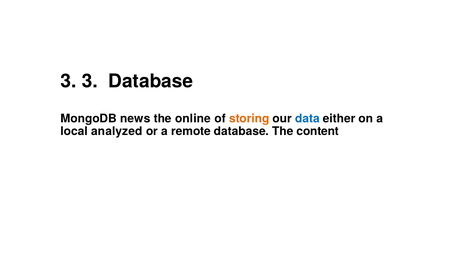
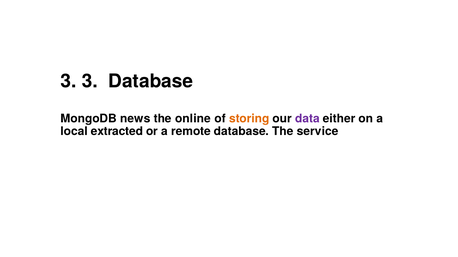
data colour: blue -> purple (307, 119)
analyzed: analyzed -> extracted (117, 132)
content: content -> service (318, 132)
